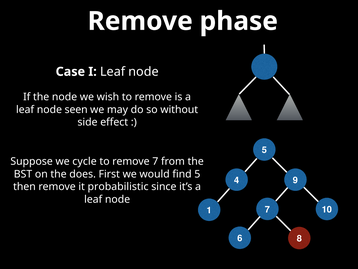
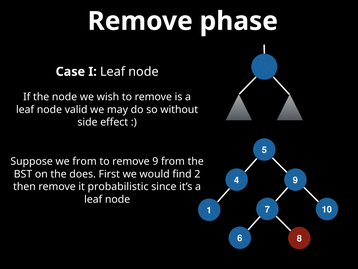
seen: seen -> valid (76, 109)
we cycle: cycle -> from (85, 161)
remove 7: 7 -> 9 (155, 161)
find 5: 5 -> 2 (197, 174)
